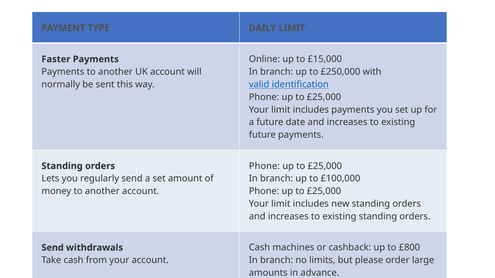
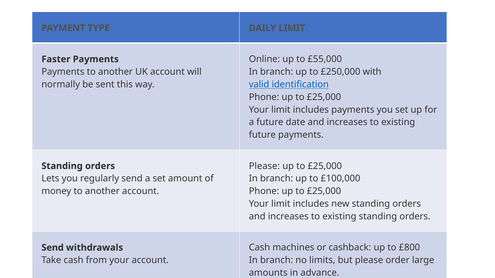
£15,000: £15,000 -> £55,000 (325, 59)
Phone: Phone -> Please (264, 166)
